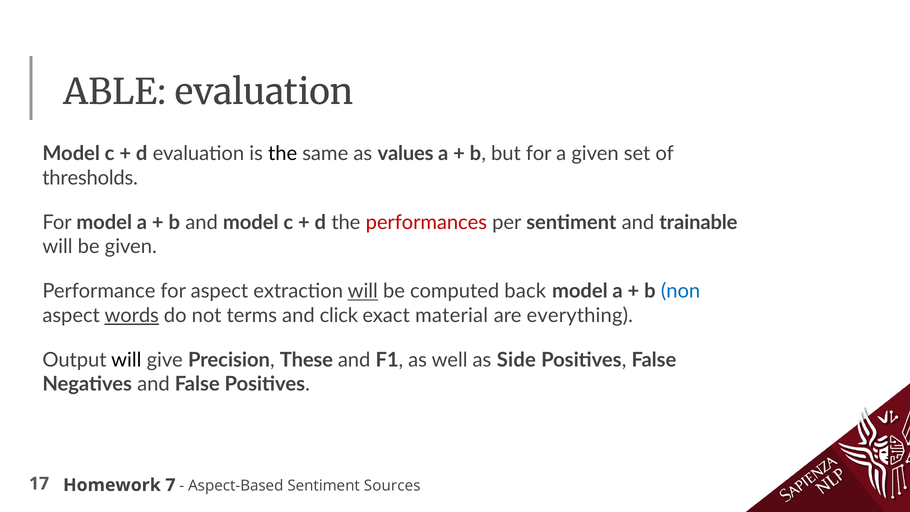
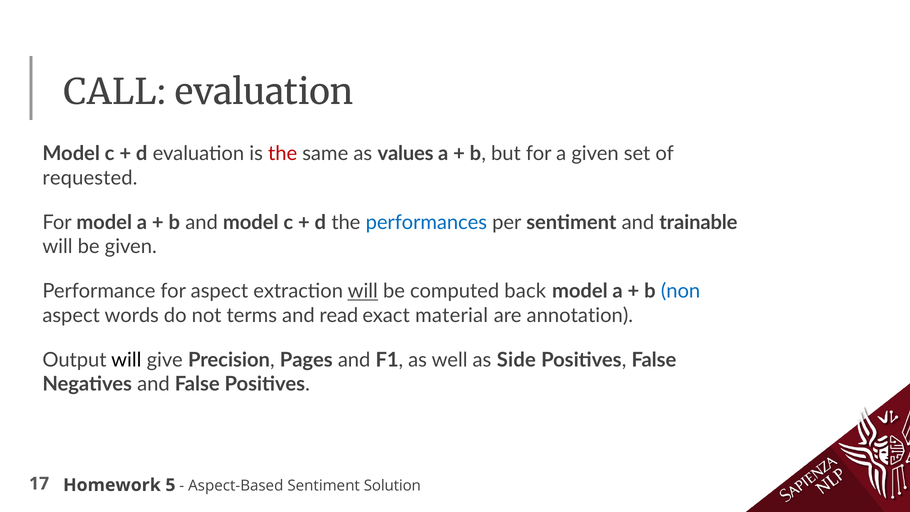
ABLE: ABLE -> CALL (115, 92)
the colour: black -> red (283, 154)
thresholds: thresholds -> requested (90, 178)
performances colour: red -> blue (426, 222)
words underline: present -> none (132, 315)
click: click -> read (339, 315)
everything: everything -> annotation (580, 315)
These: These -> Pages (306, 360)
7: 7 -> 5 (170, 485)
Sources: Sources -> Solution (392, 486)
